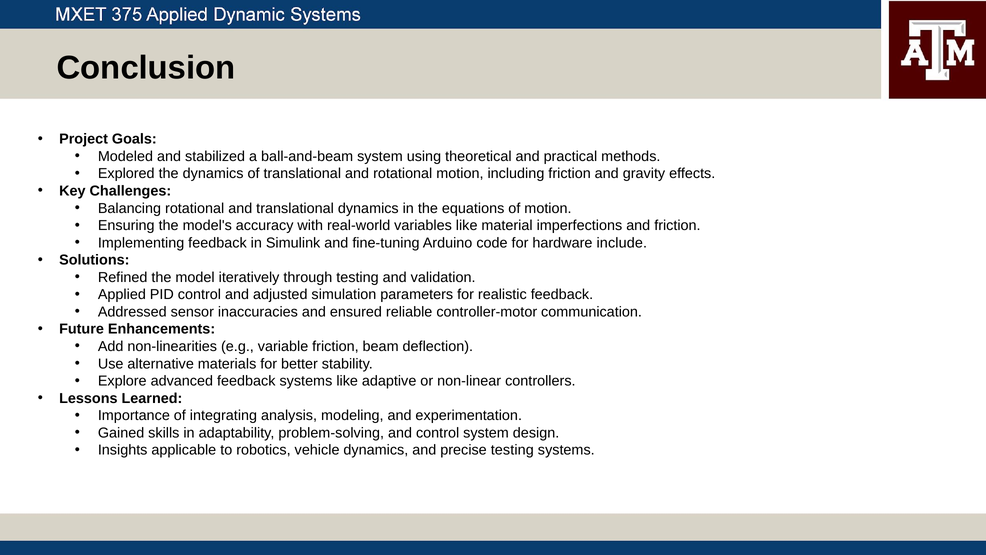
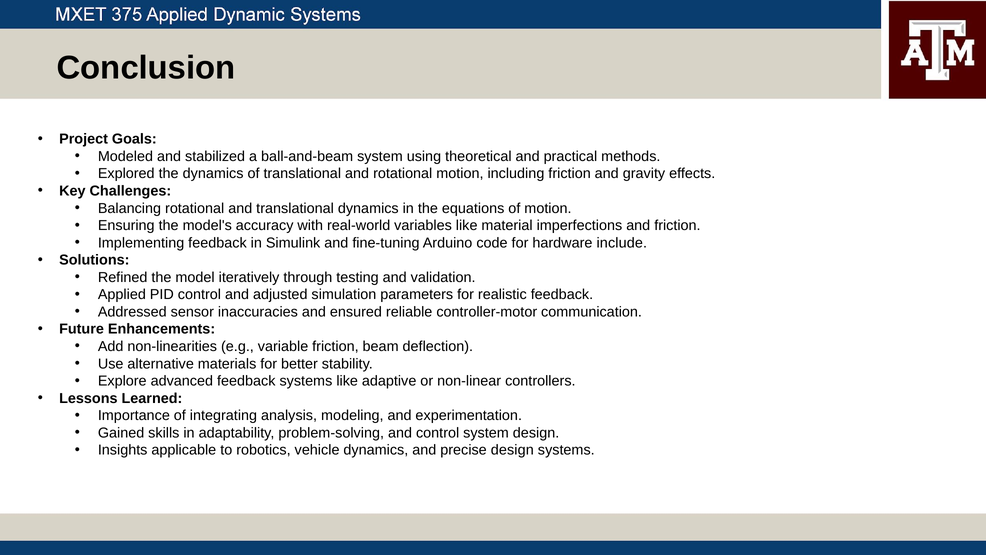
precise testing: testing -> design (512, 450)
